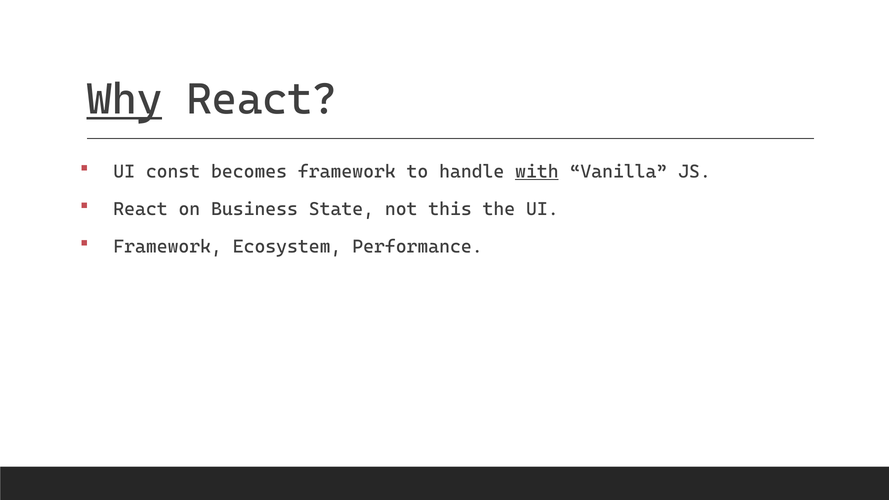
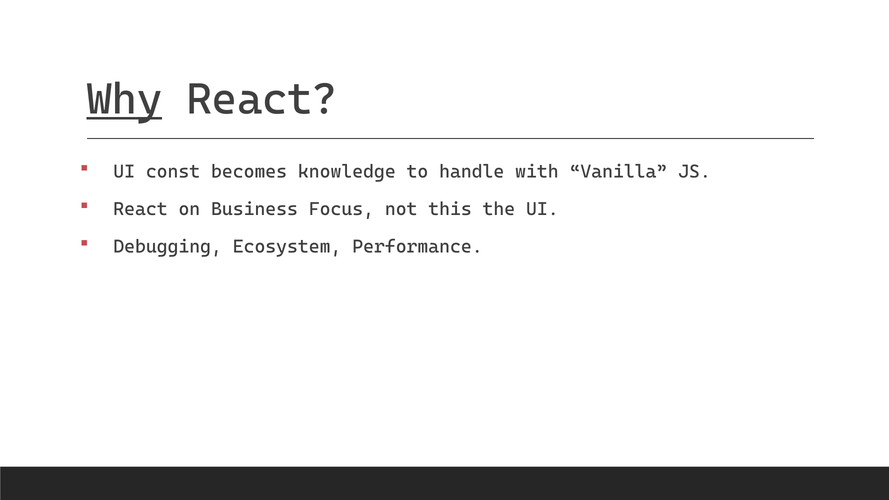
becomes framework: framework -> knowledge (347, 172)
with underline: present -> none (537, 172)
State: State -> Focus (341, 209)
Framework: Framework -> Debugging (168, 246)
